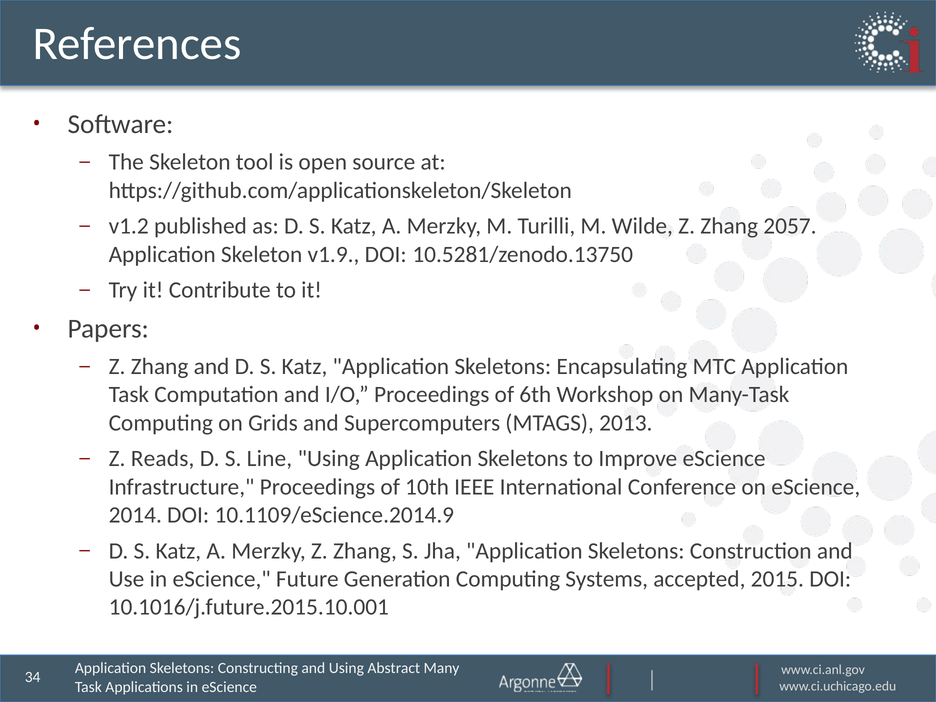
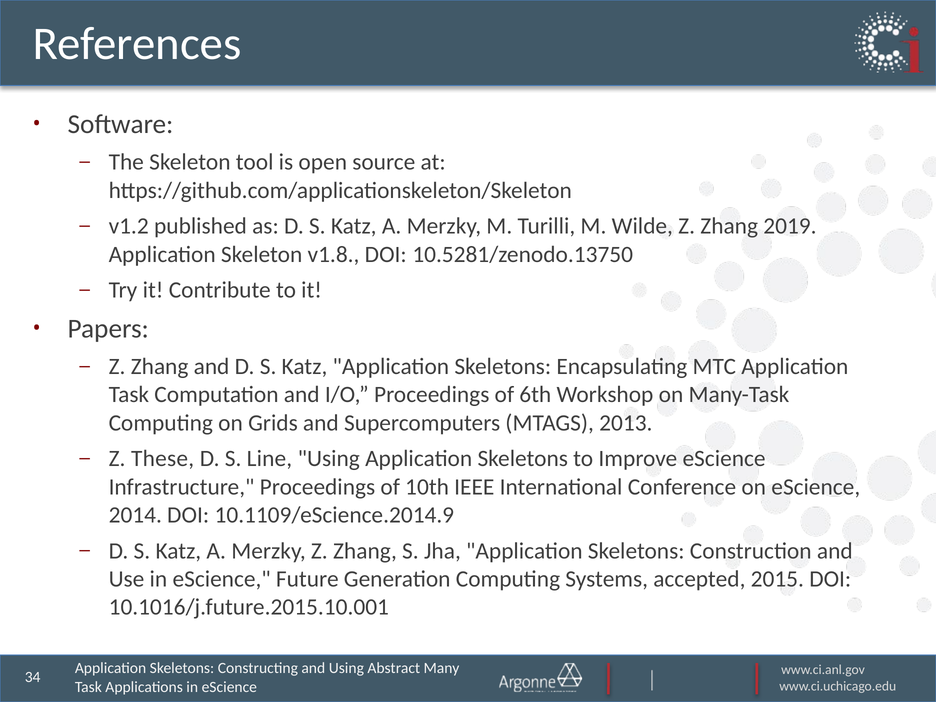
2057: 2057 -> 2019 (790, 226)
v1.9: v1.9 -> v1.8 (334, 254)
Reads: Reads -> These (163, 459)
